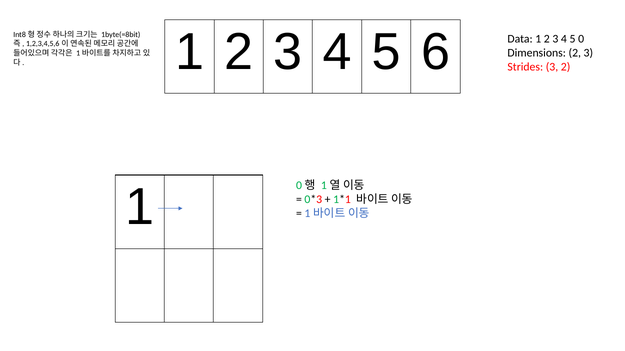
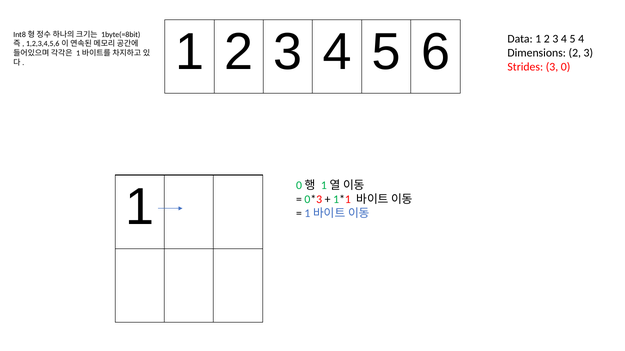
5 0: 0 -> 4 (581, 39)
3 2: 2 -> 0 (566, 67)
